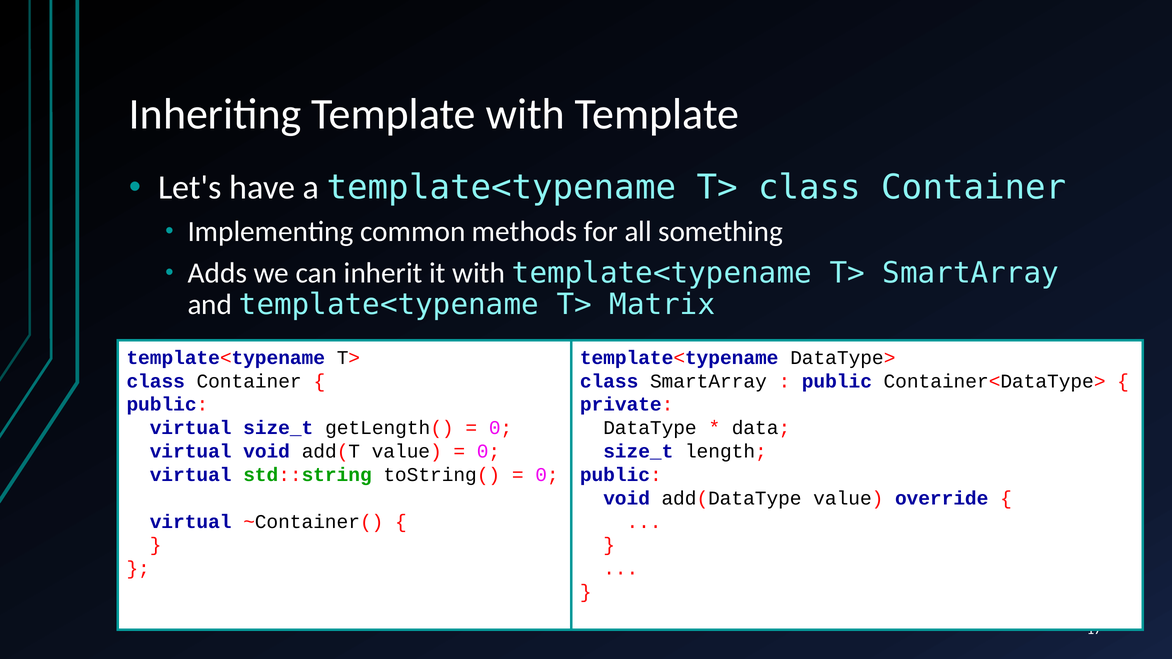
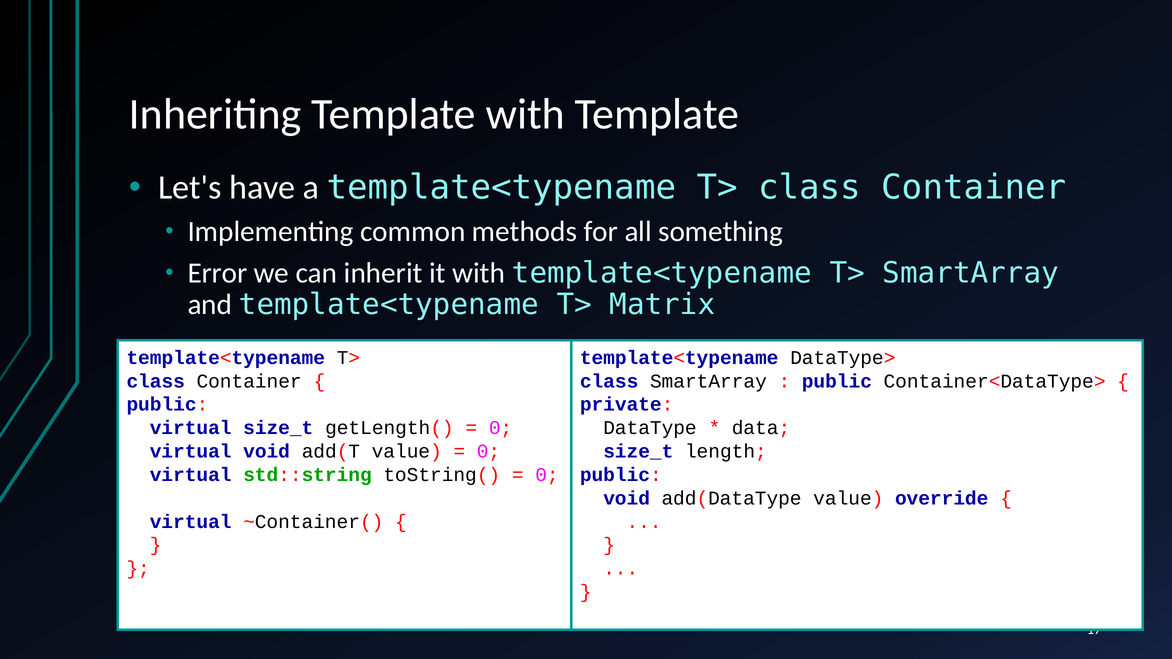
Adds: Adds -> Error (217, 273)
